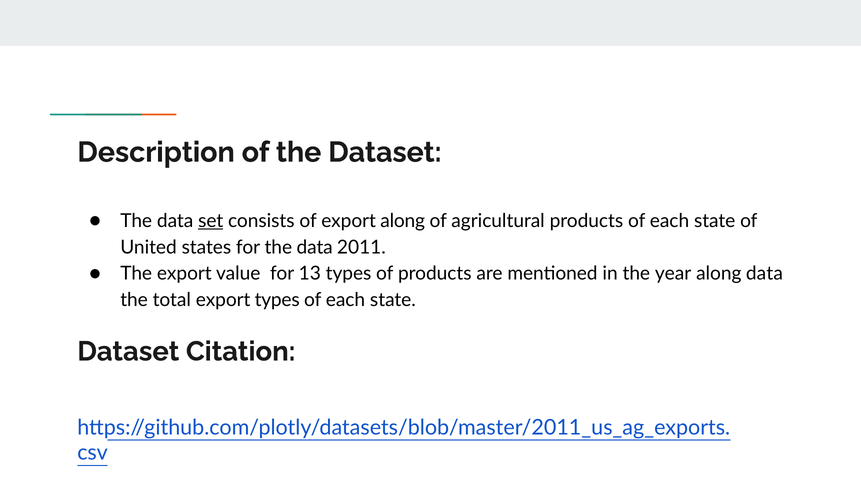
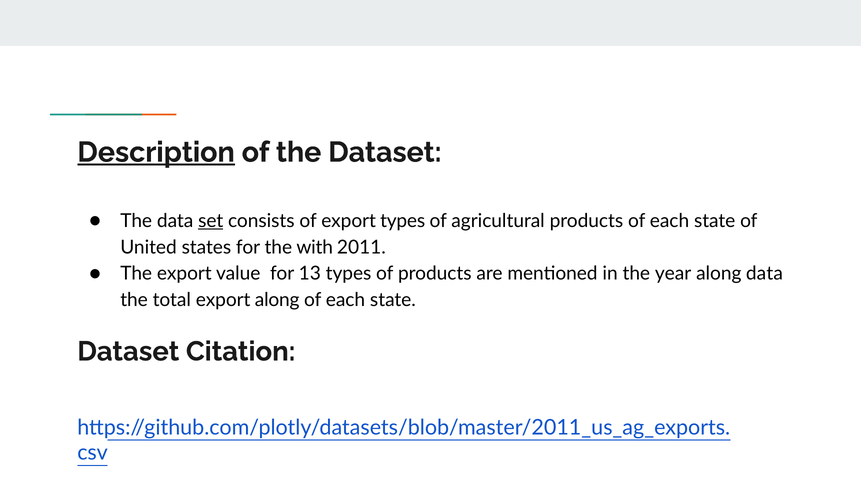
Description underline: none -> present (156, 152)
export along: along -> types (403, 221)
for the data: data -> with (315, 247)
export types: types -> along (277, 300)
